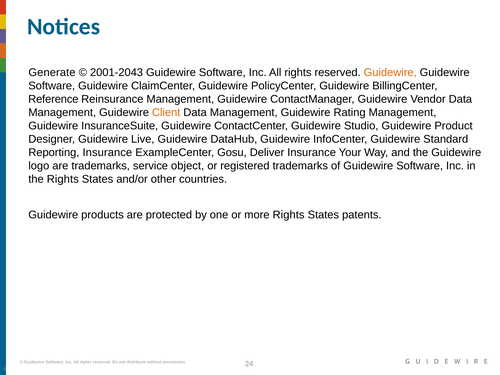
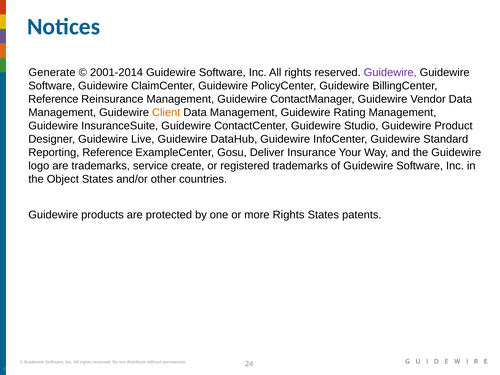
2001-2043: 2001-2043 -> 2001-2014 (117, 73)
Guidewire colour: orange -> purple (390, 73)
Reporting Insurance: Insurance -> Reference (107, 153)
object: object -> create (188, 166)
the Rights: Rights -> Object (63, 179)
